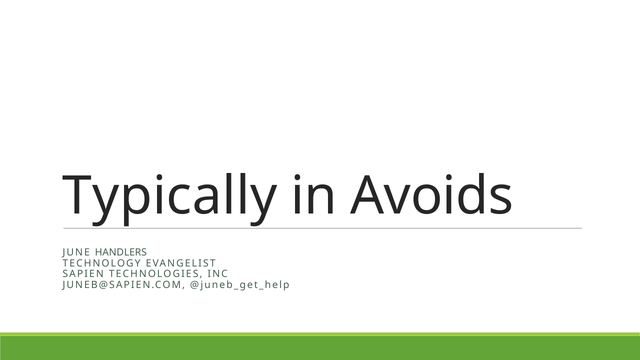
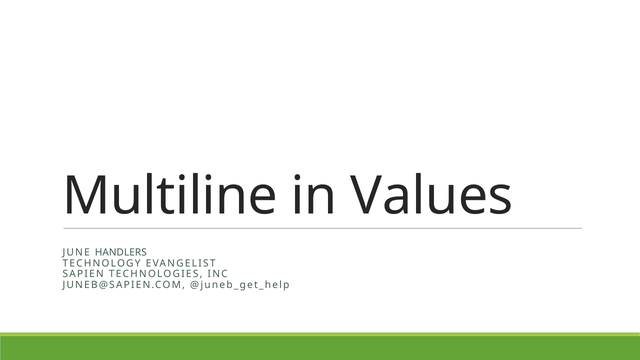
Typically: Typically -> Multiline (170, 196)
Avoids: Avoids -> Values (432, 196)
